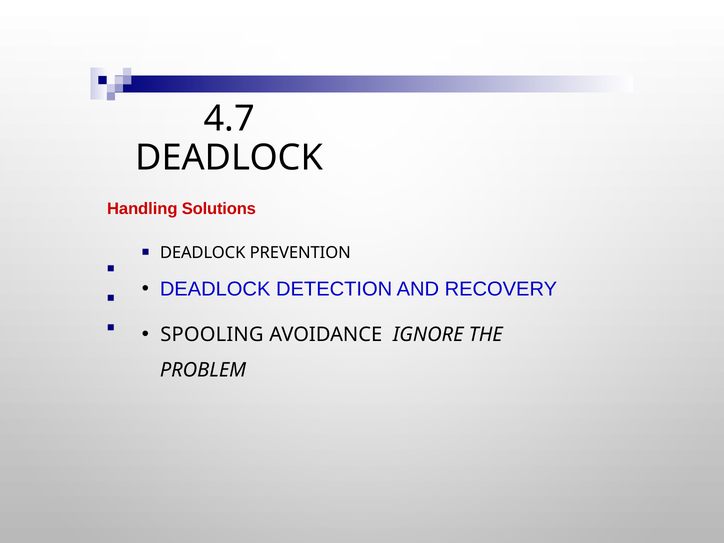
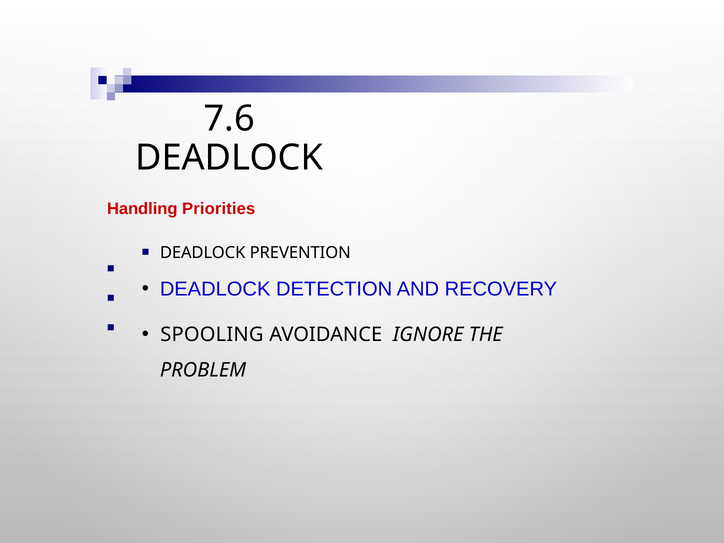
4.7: 4.7 -> 7.6 (229, 119)
Solutions: Solutions -> Priorities (219, 209)
